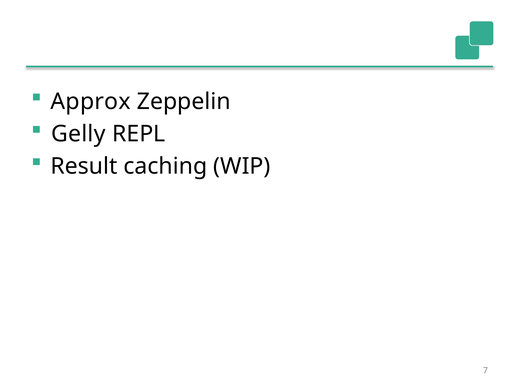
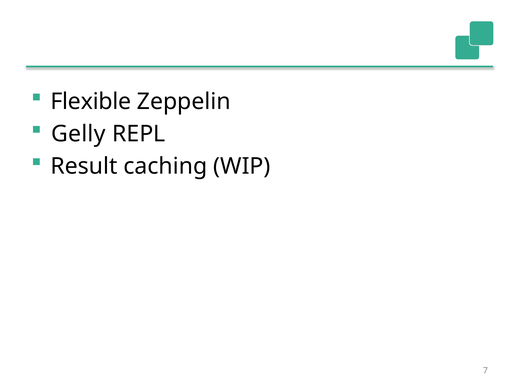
Approx: Approx -> Flexible (91, 102)
